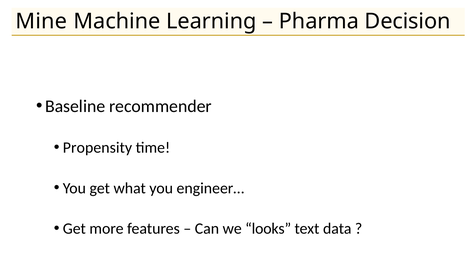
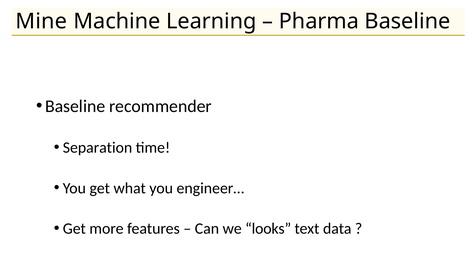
Pharma Decision: Decision -> Baseline (408, 21)
Propensity: Propensity -> Separation (98, 147)
